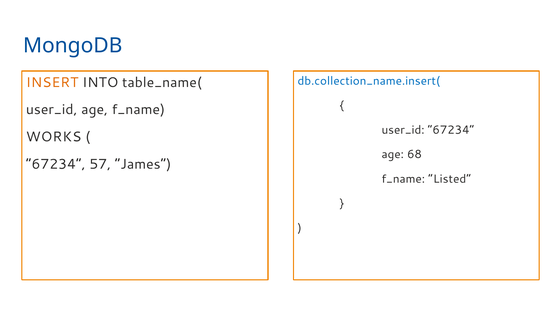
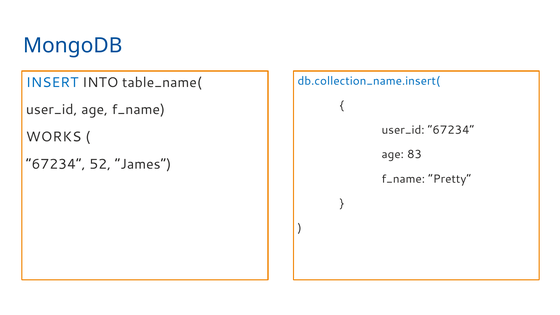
INSERT colour: orange -> blue (52, 82)
68: 68 -> 83 (414, 154)
57: 57 -> 52 (100, 164)
Listed: Listed -> Pretty (450, 179)
